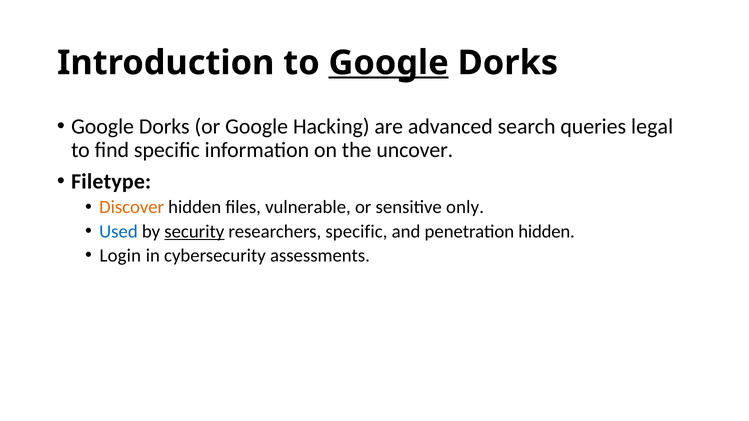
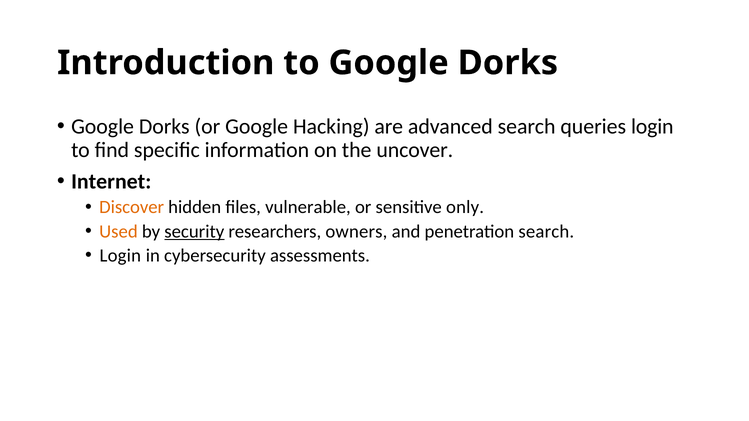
Google underline: present -> none (389, 63)
queries legal: legal -> login (652, 127)
Filetype: Filetype -> Internet (111, 182)
Used colour: blue -> orange (118, 232)
researchers specific: specific -> owners (356, 232)
penetration hidden: hidden -> search (546, 232)
